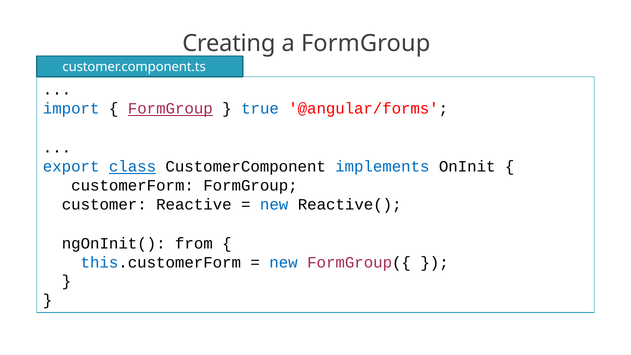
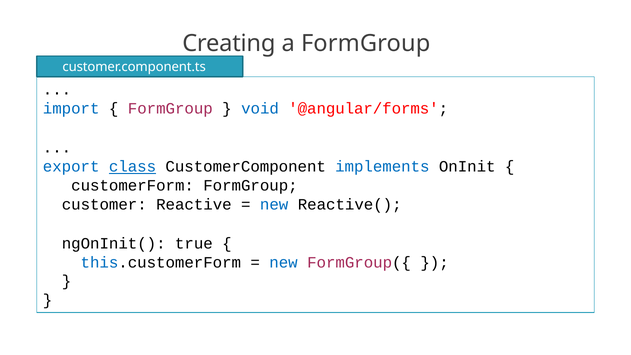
FormGroup underline: present -> none (170, 109)
true: true -> void (260, 109)
from: from -> true (194, 243)
